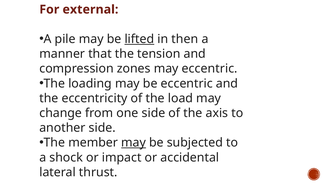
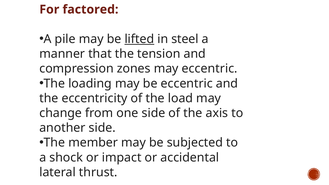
external: external -> factored (90, 9)
then: then -> steel (185, 39)
may underline: present -> none (134, 143)
